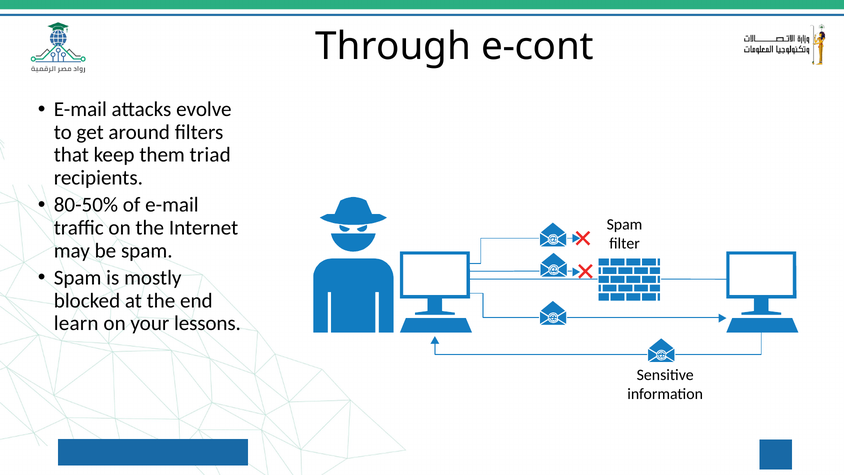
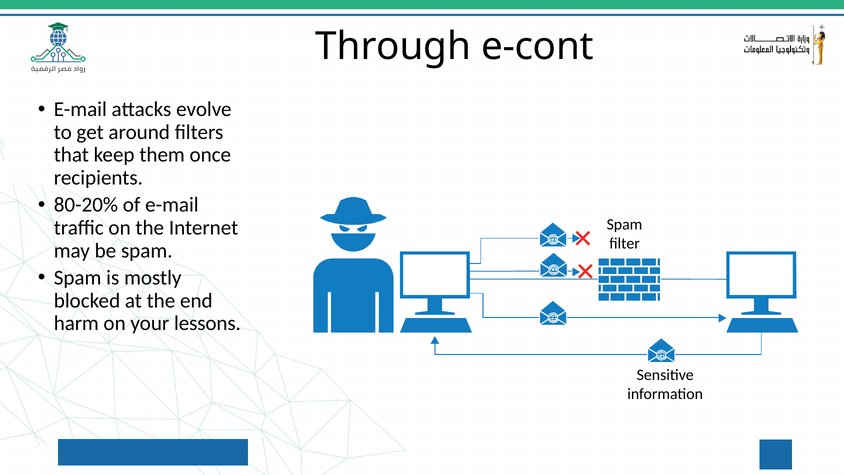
triad: triad -> once (210, 155)
80-50%: 80-50% -> 80-20% (86, 205)
learn: learn -> harm (76, 323)
